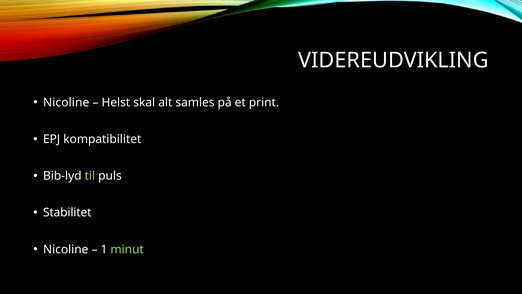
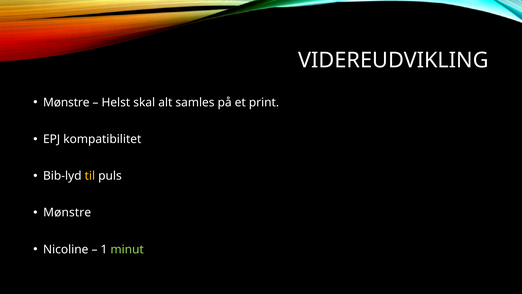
Nicoline: Nicoline -> Mønstre (66, 102)
til colour: light green -> yellow (90, 176)
Stabilitet: Stabilitet -> Mønstre (67, 212)
